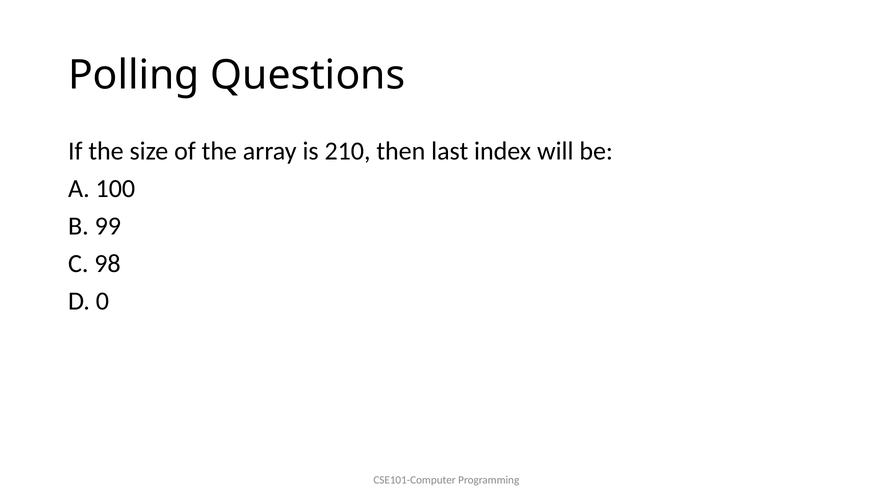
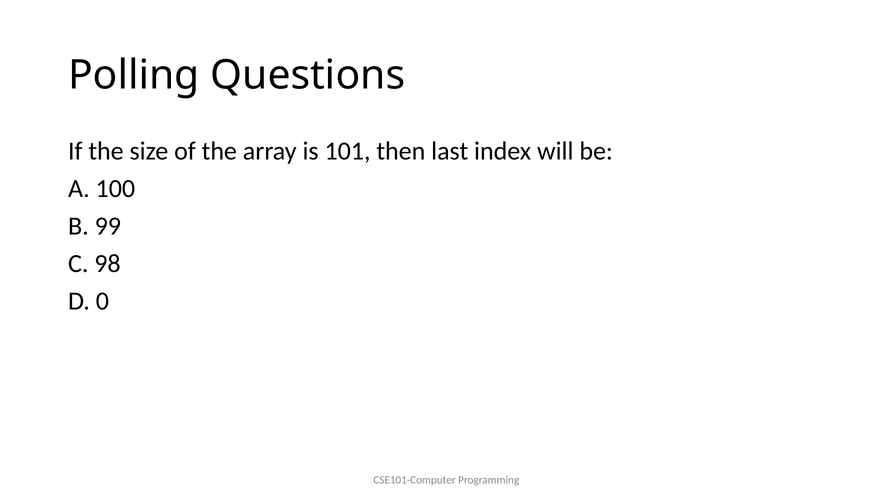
210: 210 -> 101 (348, 151)
